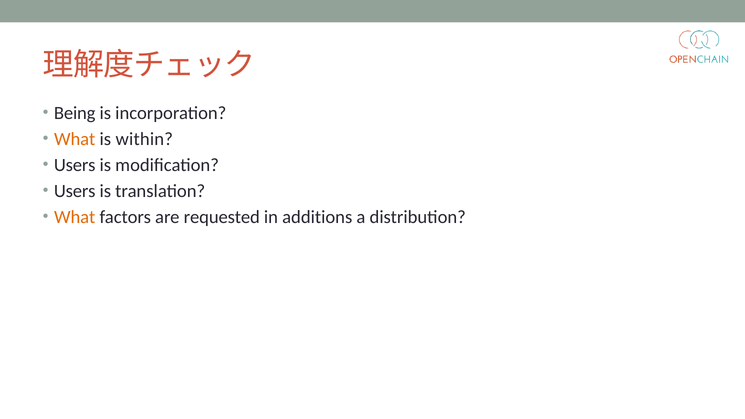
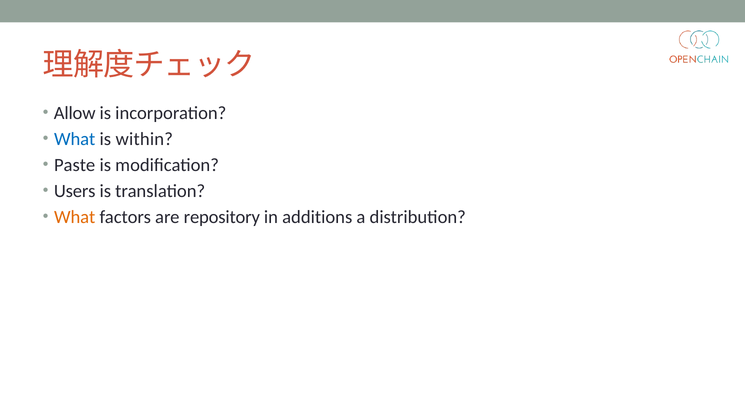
Being: Being -> Allow (75, 113)
What colour: orange -> blue (75, 139)
Users: Users -> Paste (75, 165)
requested: requested -> repository (222, 217)
